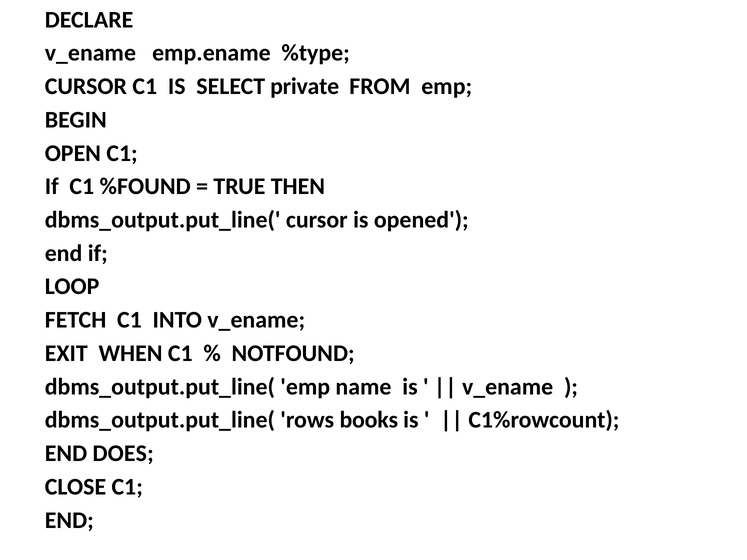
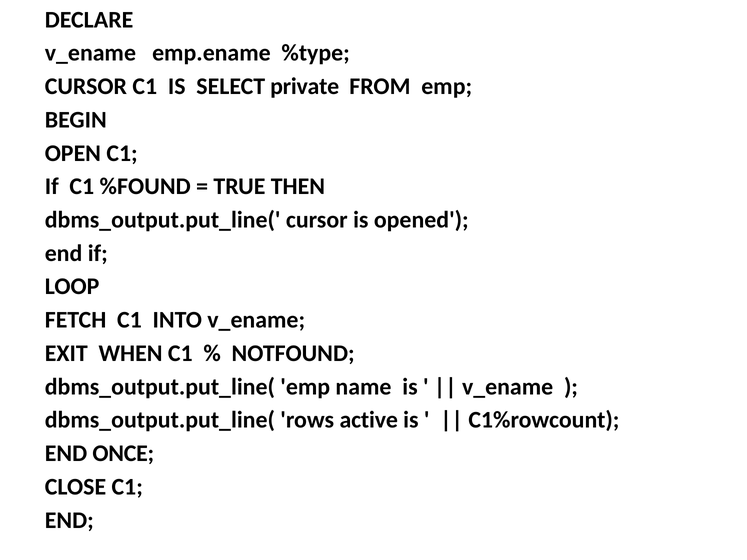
books: books -> active (369, 420)
DOES: DOES -> ONCE (123, 454)
